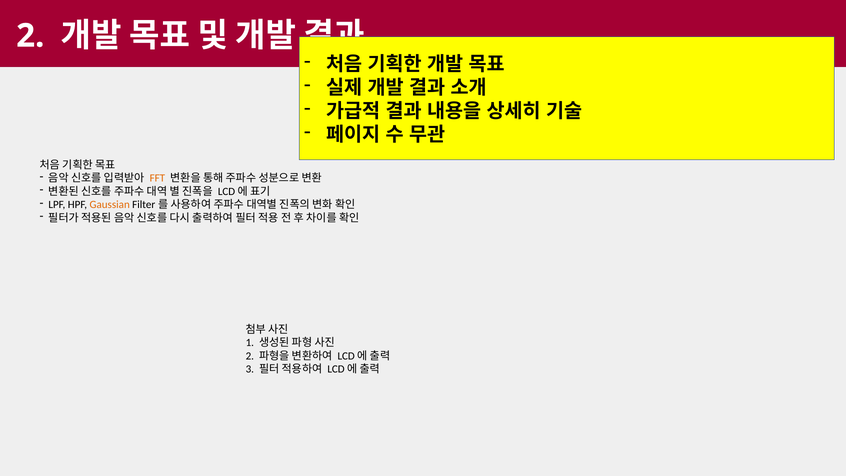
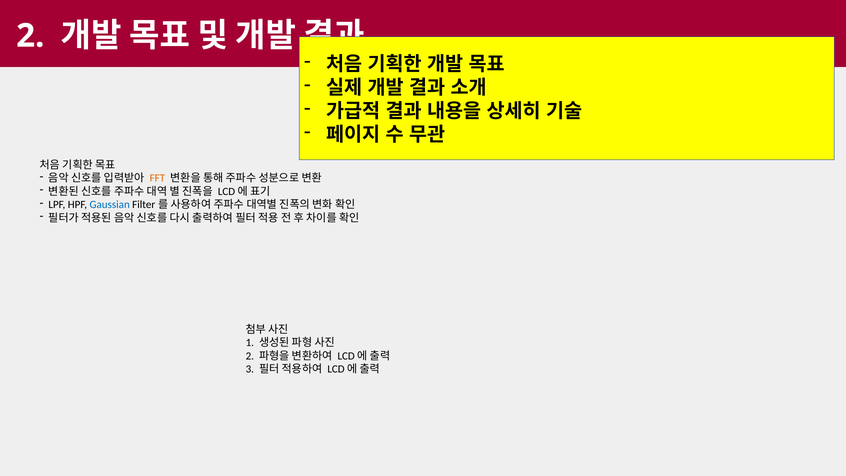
Gaussian colour: orange -> blue (110, 205)
